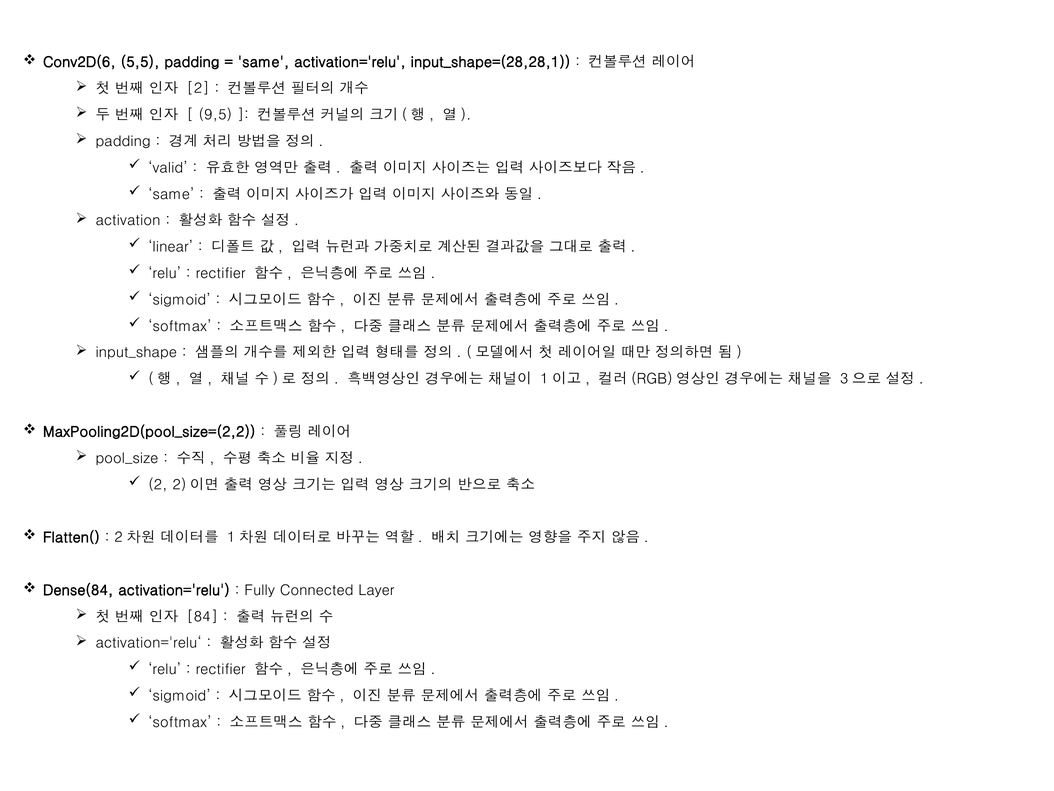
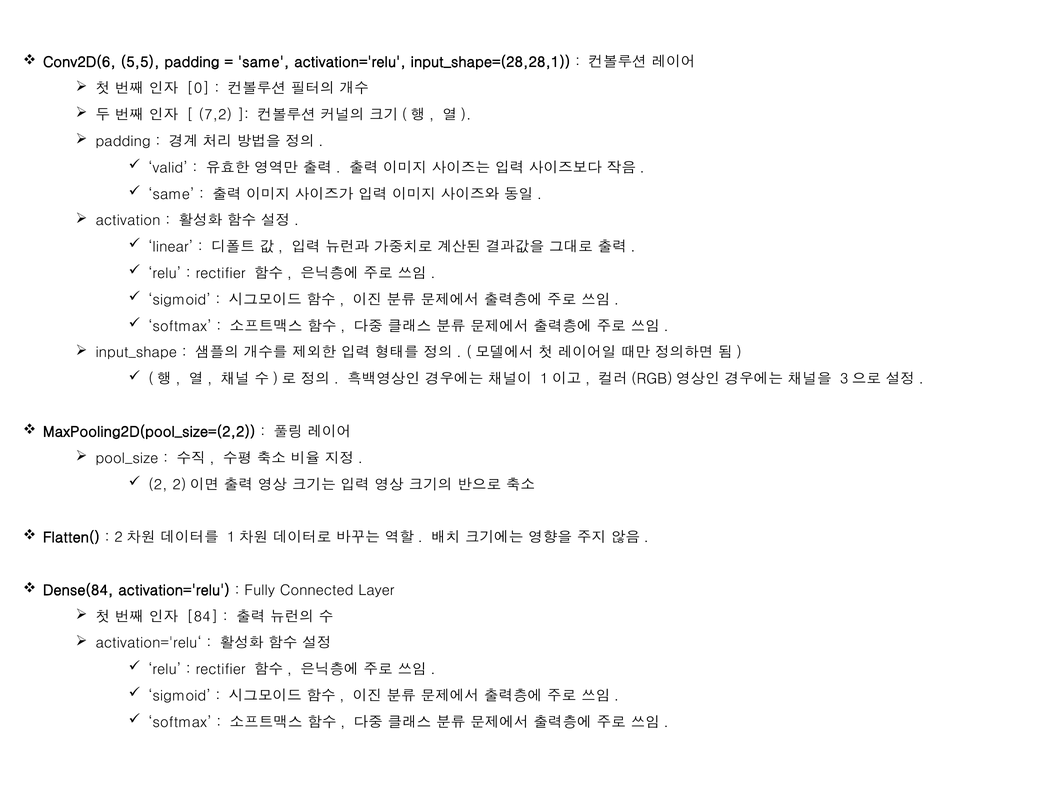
2: 2 -> 0 (198, 88)
9,5: 9,5 -> 7,2 (215, 115)
